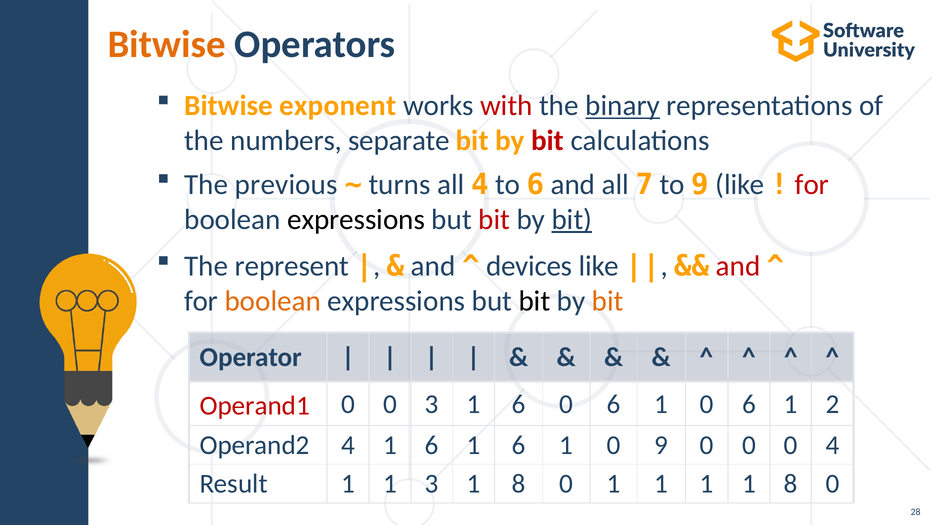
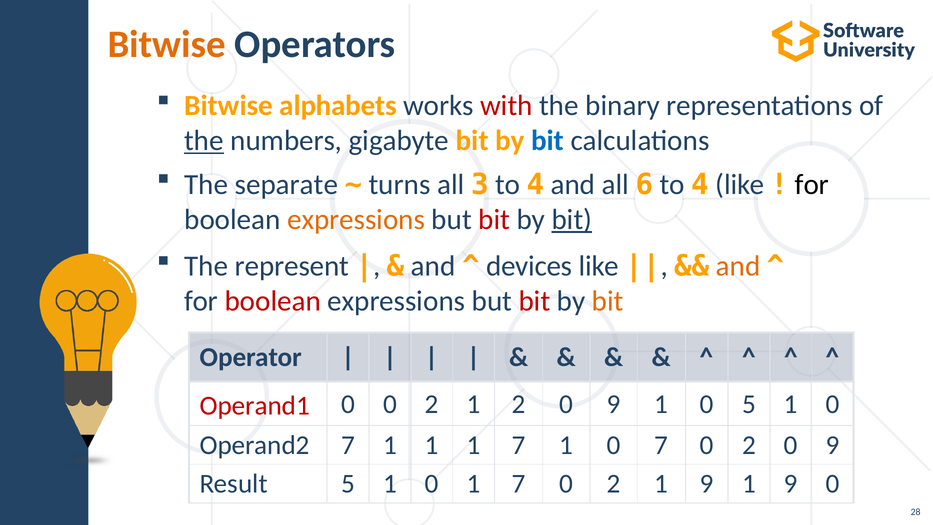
exponent: exponent -> alphabets (338, 106)
binary underline: present -> none (623, 106)
the underline: none -> present (204, 141)
separate: separate -> gigabyte (399, 141)
bit colour: red -> blue (548, 141)
previous: previous -> separate (286, 184)
all 4: 4 -> 3 (480, 184)
6: 6 -> 4 (535, 184)
7: 7 -> 6 (645, 184)
9: 9 -> 4 (700, 184)
for colour: red -> black (812, 184)
expressions colour: black -> orange (356, 219)
and colour: red -> orange (738, 266)
boolean colour: orange -> red (273, 301)
bit colour: black -> red (534, 301)
0 0 3: 3 -> 2 (432, 404)
6: 6 -> 2 (519, 404)
6: 6 -> 9 (614, 404)
1 0 6: 6 -> 5 (749, 404)
2: 2 -> 0 (833, 404)
Operand2 4: 4 -> 7 (348, 445)
6: 6 -> 1 (432, 445)
6: 6 -> 7 (519, 445)
0 9: 9 -> 7 (661, 445)
0: 0 -> 2 (749, 445)
4: 4 -> 9 (833, 445)
Result 1: 1 -> 5 (348, 484)
3: 3 -> 0 (432, 484)
8: 8 -> 7 (519, 484)
1: 1 -> 2 (614, 484)
1: 1 -> 9 (707, 484)
8: 8 -> 9 (791, 484)
